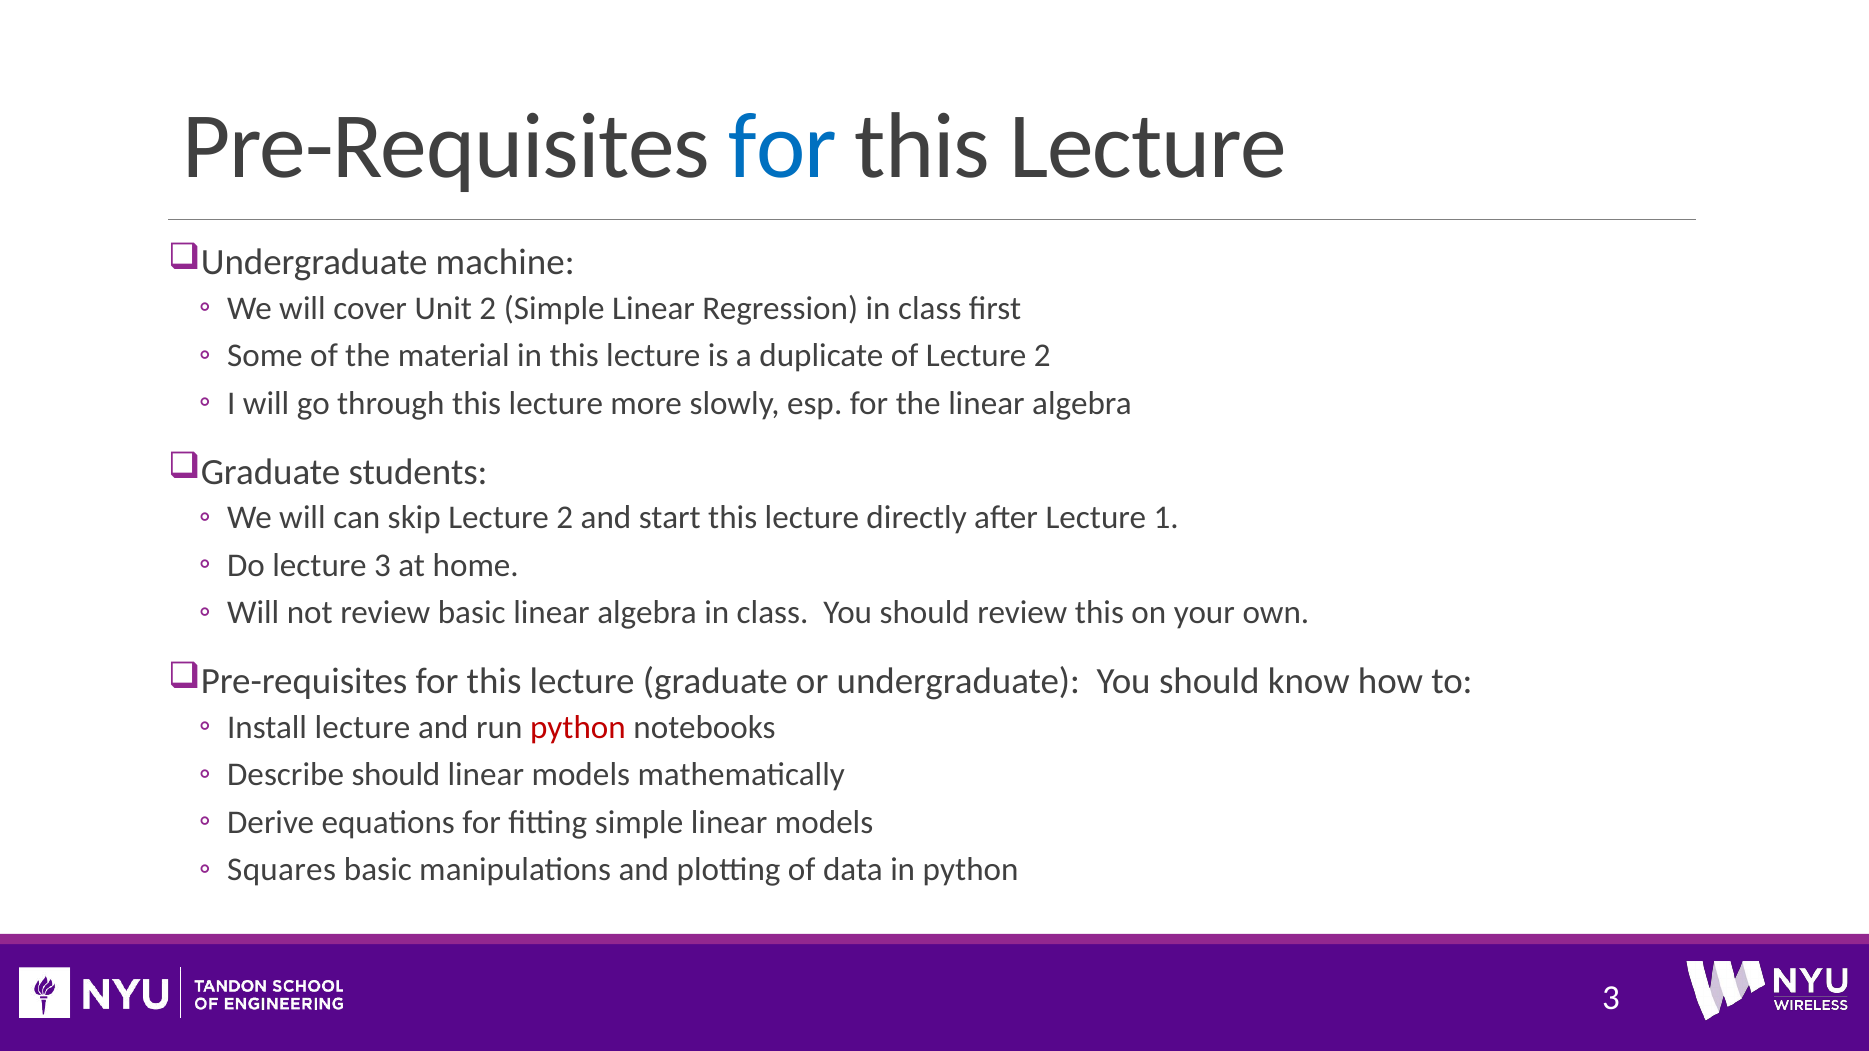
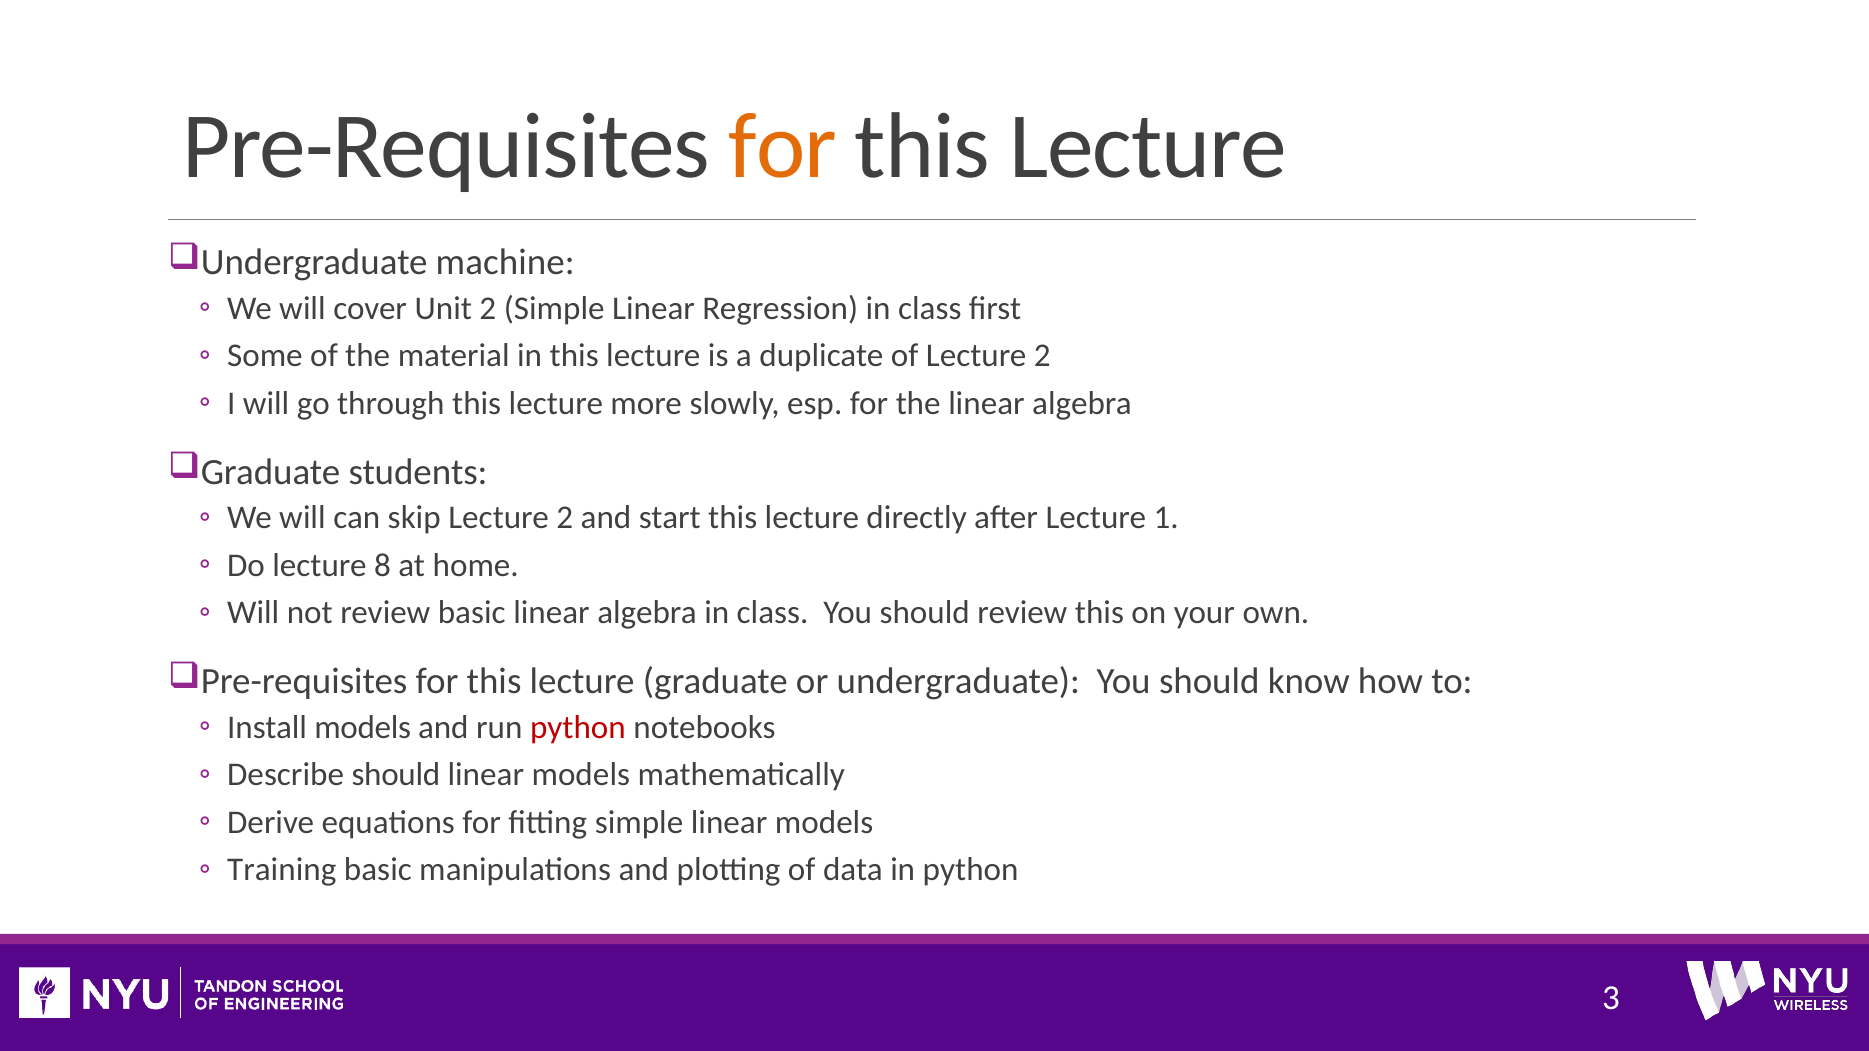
for colour: blue -> orange (783, 146)
lecture 3: 3 -> 8 (383, 565)
Install lecture: lecture -> models (363, 728)
Squares: Squares -> Training (282, 870)
